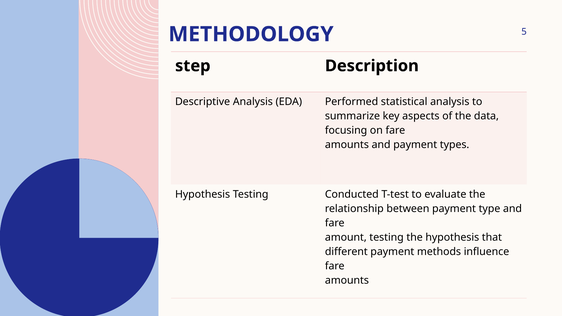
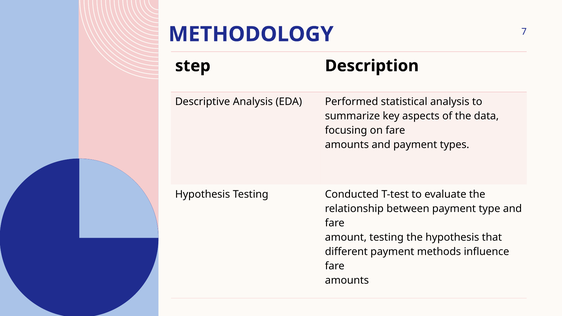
5: 5 -> 7 (524, 32)
